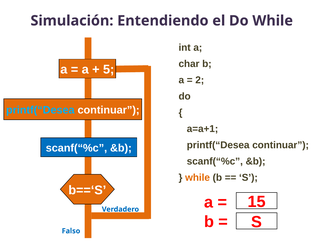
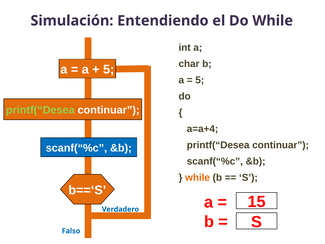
2: 2 -> 5 (200, 80)
printf(“Desea colour: light blue -> light green (40, 110)
a=a+1: a=a+1 -> a=a+4 (202, 129)
